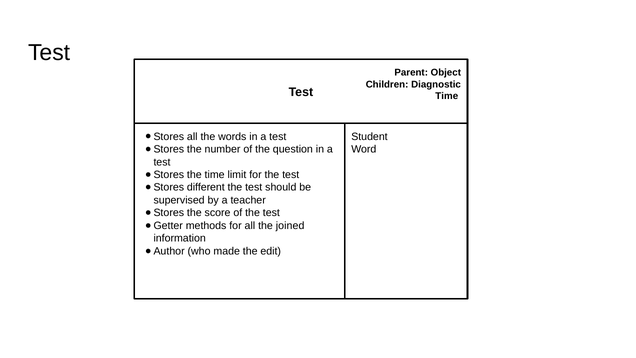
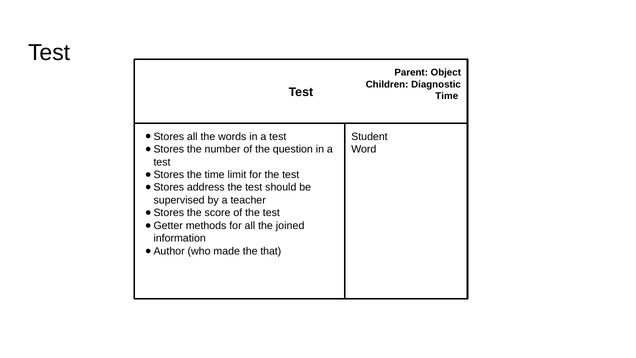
different: different -> address (206, 187)
edit: edit -> that (271, 251)
